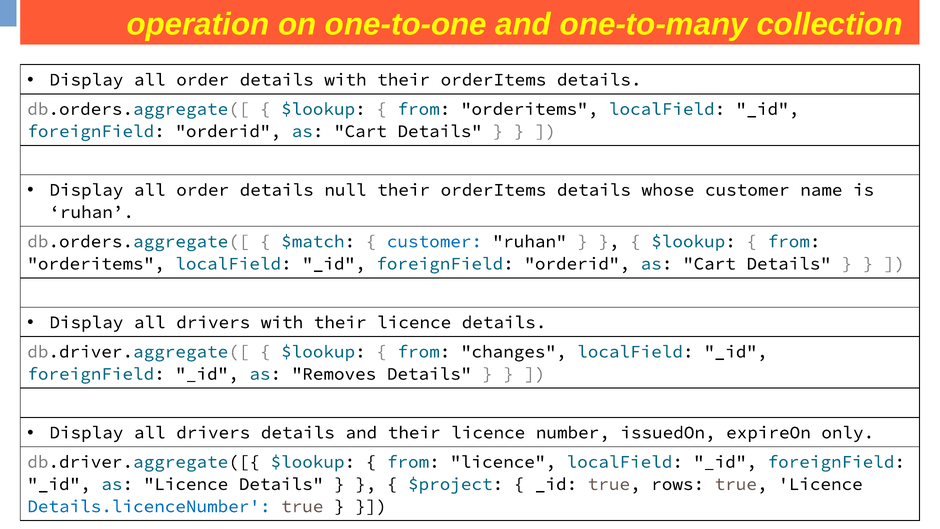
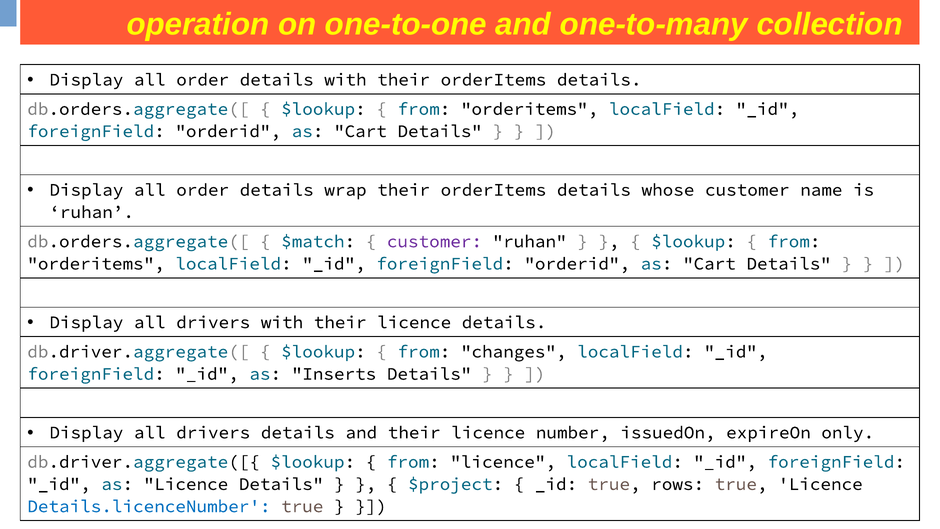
null: null -> wrap (345, 190)
customer colour: blue -> purple (434, 241)
Removes: Removes -> Inserts (334, 374)
